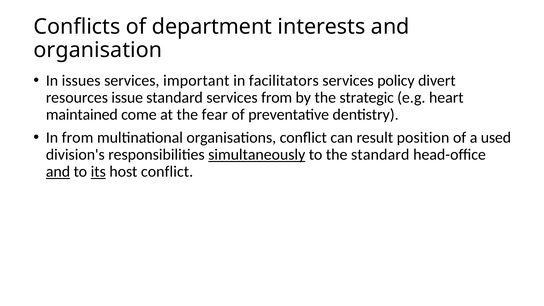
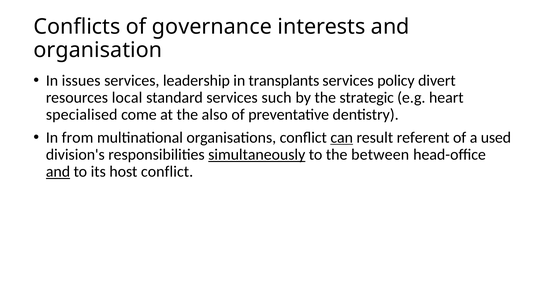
department: department -> governance (212, 27)
important: important -> leadership (196, 81)
facilitators: facilitators -> transplants (284, 81)
issue: issue -> local (127, 98)
services from: from -> such (277, 98)
maintained: maintained -> specialised (82, 115)
fear: fear -> also (215, 115)
can underline: none -> present (342, 138)
position: position -> referent (423, 138)
the standard: standard -> between (380, 155)
its underline: present -> none (98, 172)
